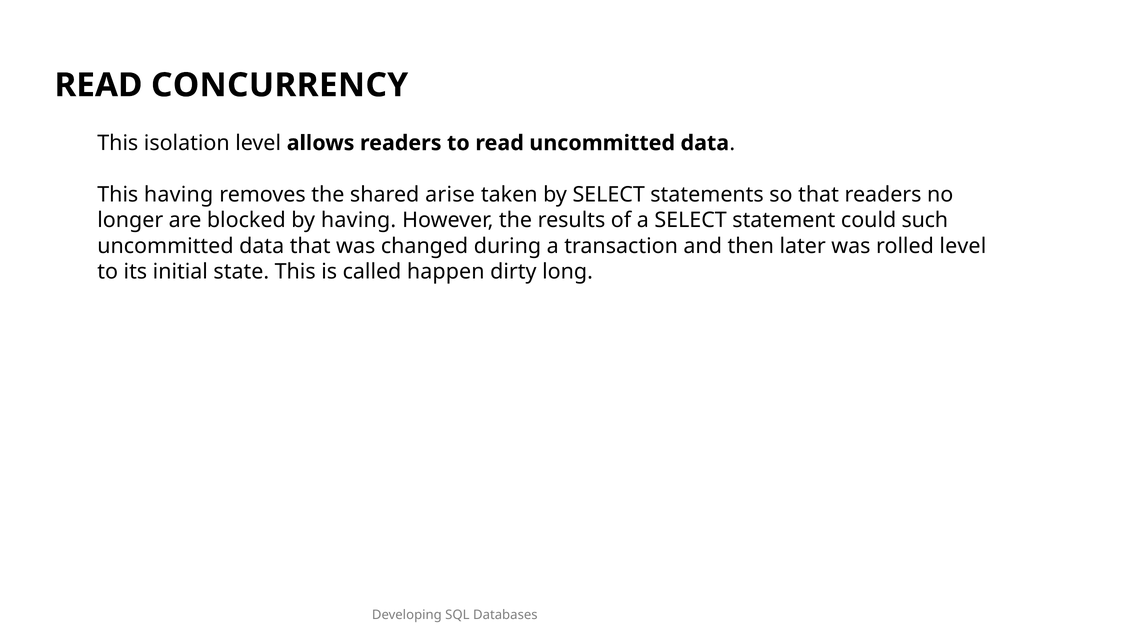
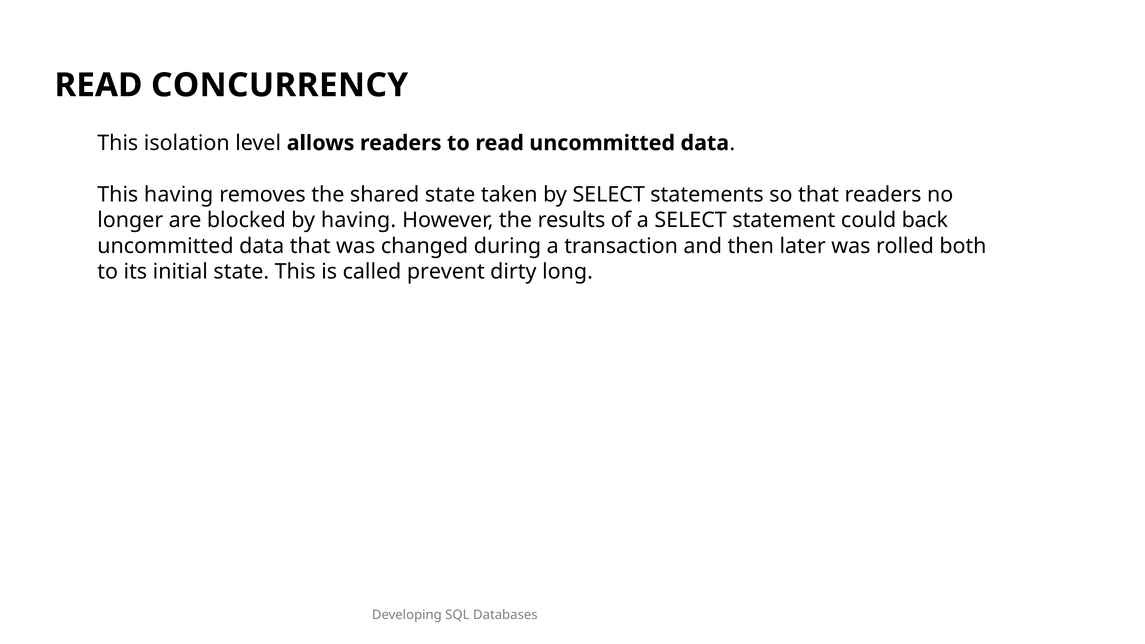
shared arise: arise -> state (450, 195)
such: such -> back (925, 220)
rolled level: level -> both (963, 246)
happen: happen -> prevent (446, 272)
